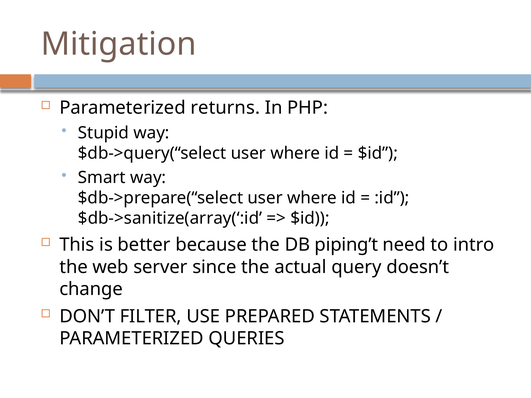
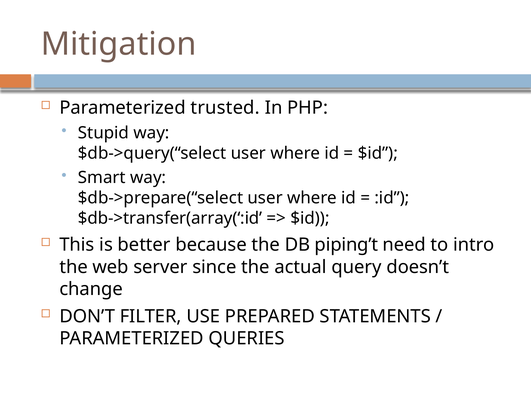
returns: returns -> trusted (225, 108)
$db->sanitize(array(‘:id: $db->sanitize(array(‘:id -> $db->transfer(array(‘:id (170, 218)
